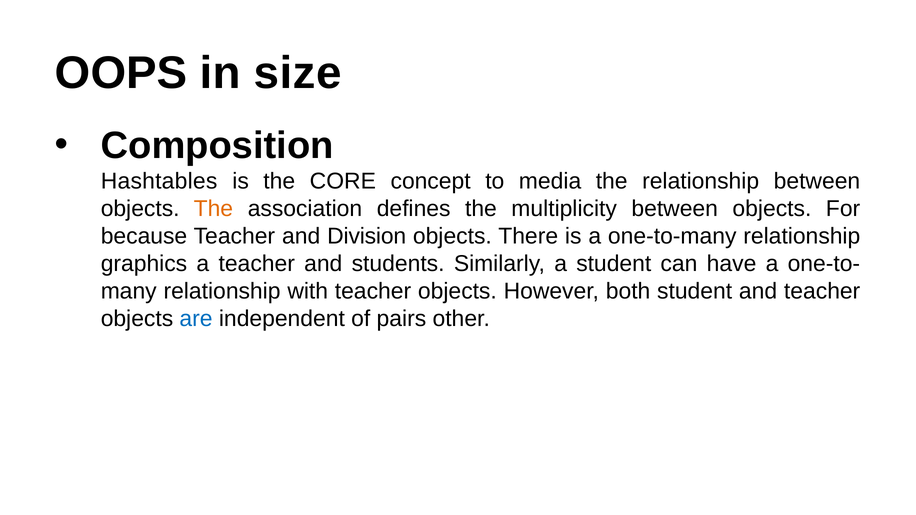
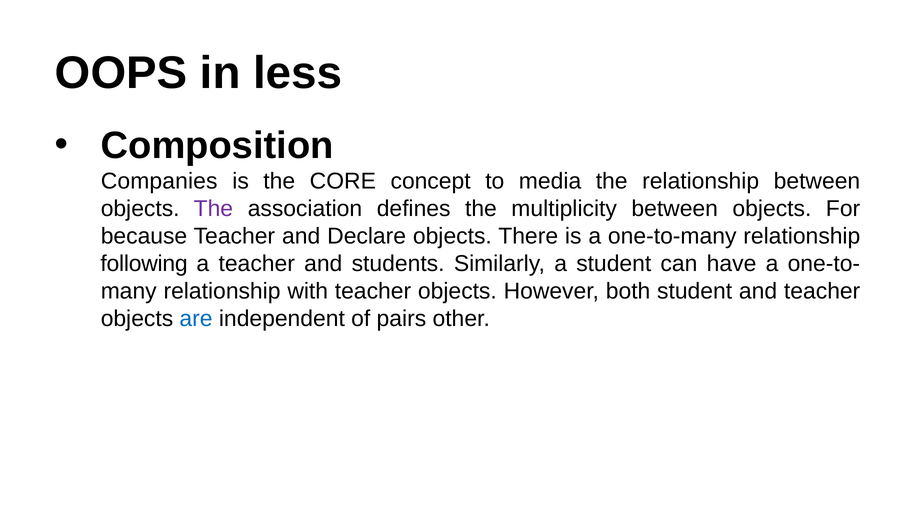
size: size -> less (298, 73)
Hashtables: Hashtables -> Companies (159, 181)
The colour: orange -> purple (213, 209)
Division: Division -> Declare (367, 236)
graphics: graphics -> following (144, 264)
